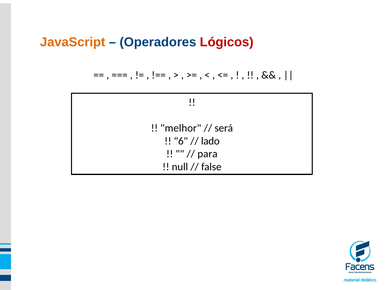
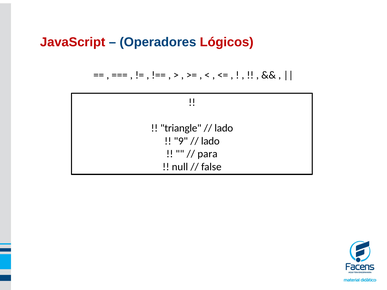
JavaScript colour: orange -> red (73, 42)
melhor: melhor -> triangle (181, 128)
será: será -> lado (224, 128)
6: 6 -> 9 (181, 141)
